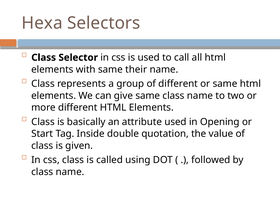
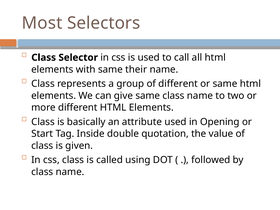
Hexa: Hexa -> Most (42, 23)
